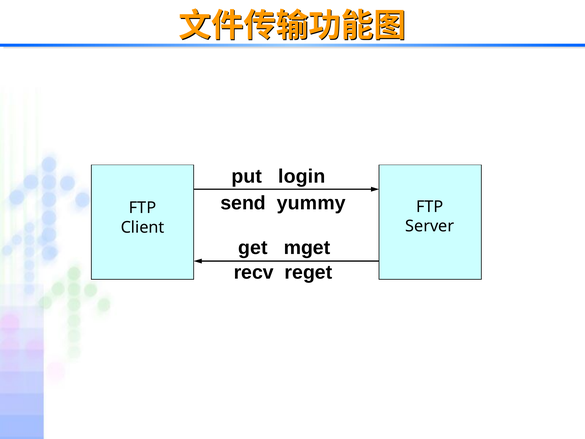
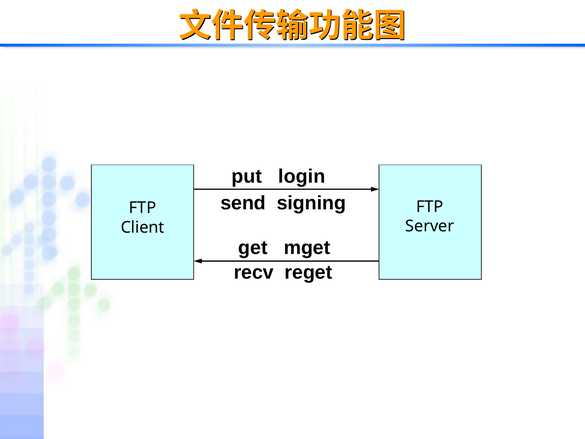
yummy: yummy -> signing (311, 203)
